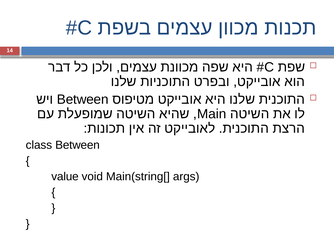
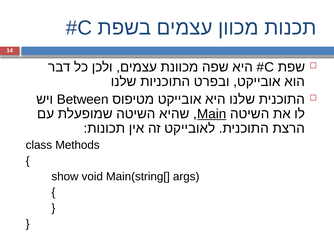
Main underline: none -> present (212, 114)
class Between: Between -> Methods (77, 145)
value: value -> show (65, 177)
